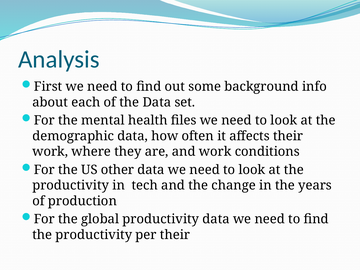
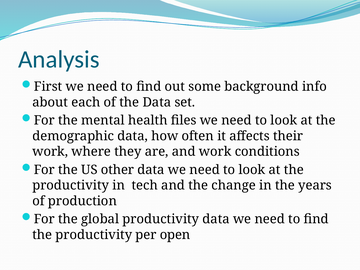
per their: their -> open (175, 235)
